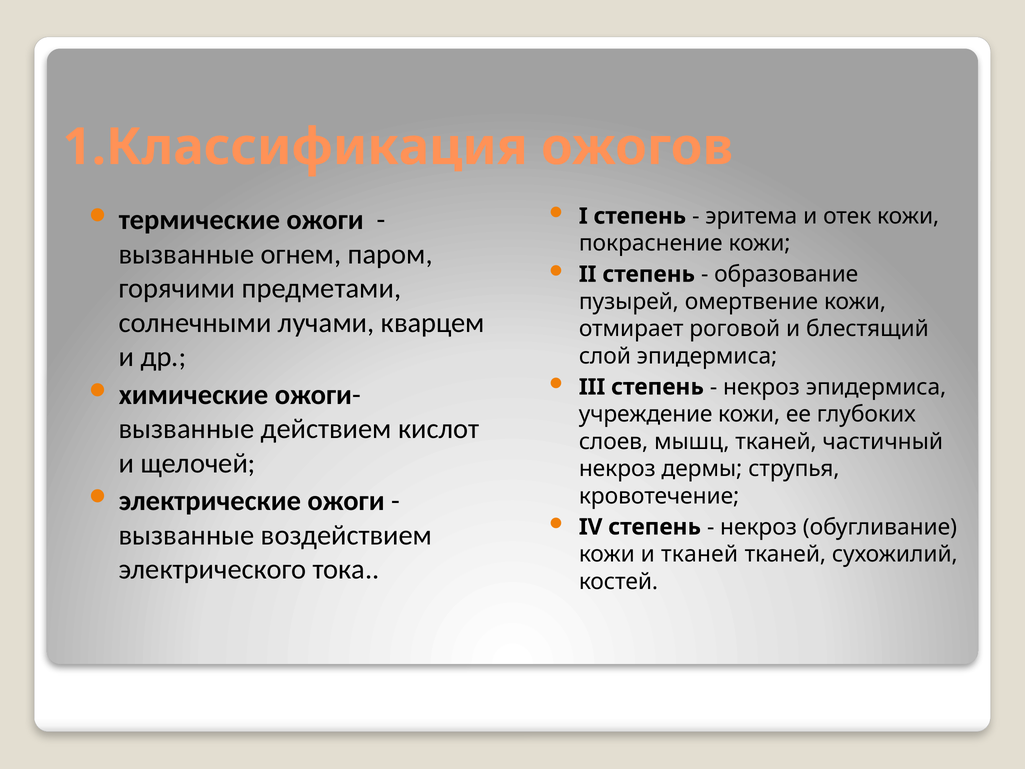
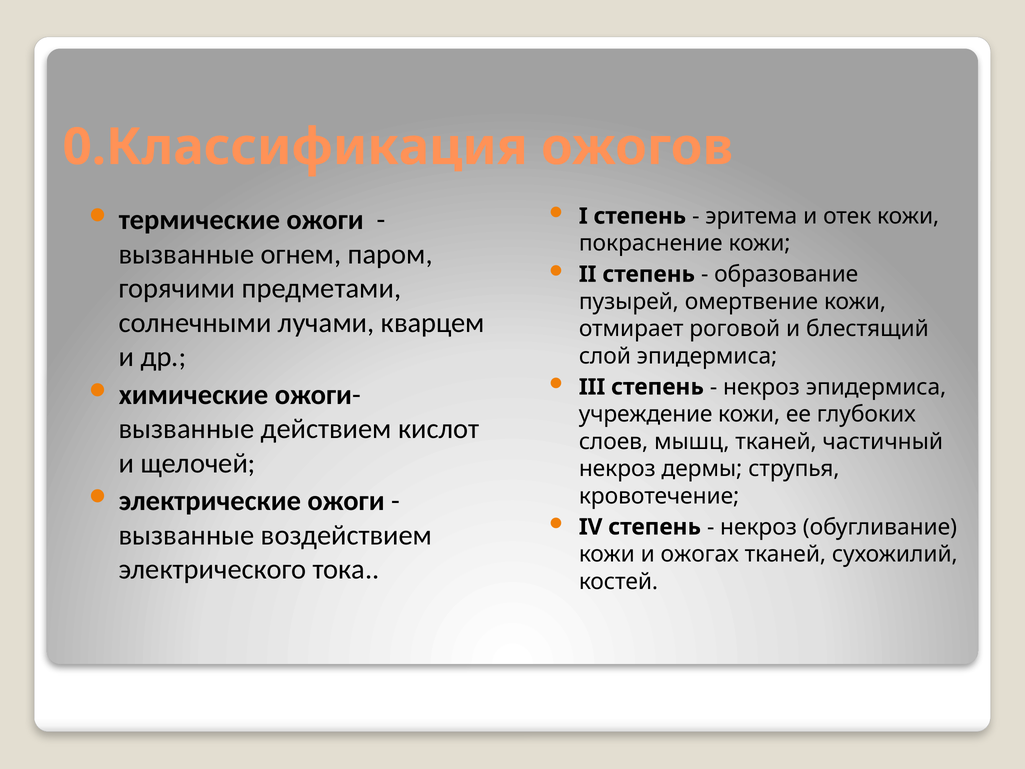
1.Классификация: 1.Классификация -> 0.Классификация (295, 147)
и тканей: тканей -> ожогах (700, 554)
